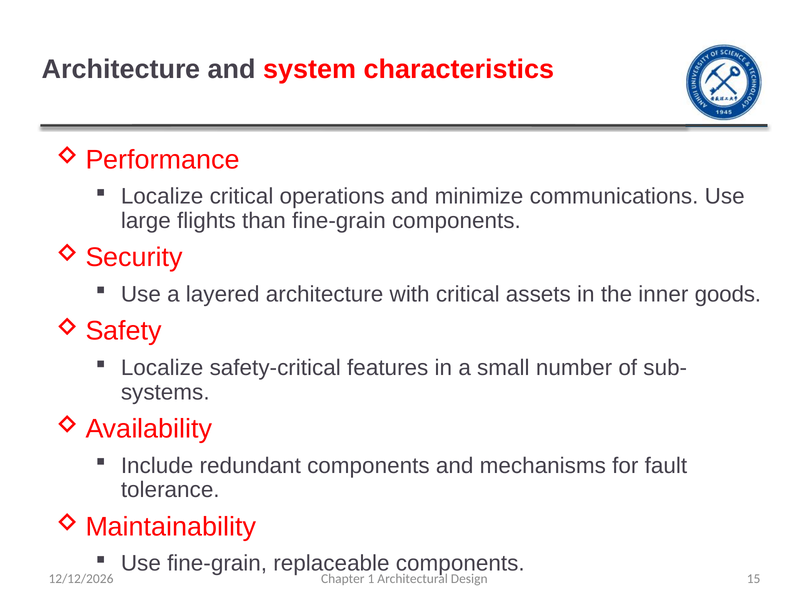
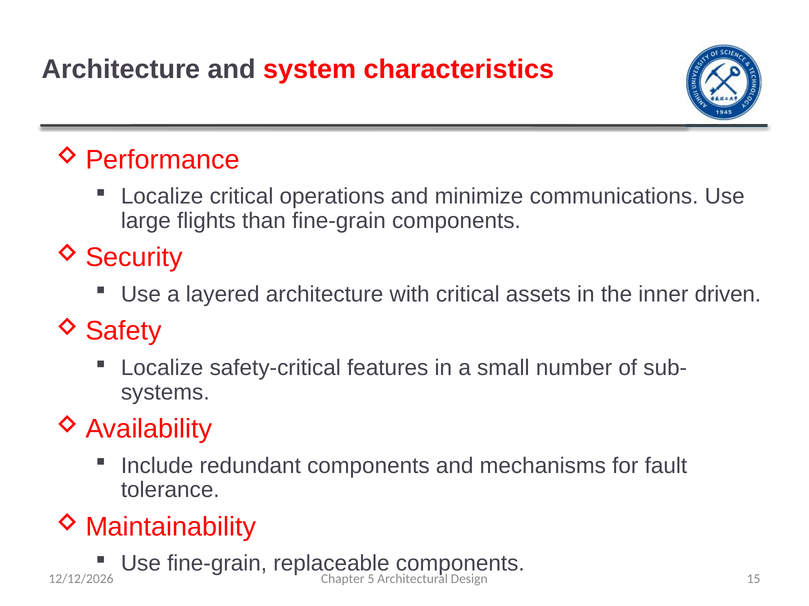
goods: goods -> driven (728, 295)
1: 1 -> 5 (371, 579)
